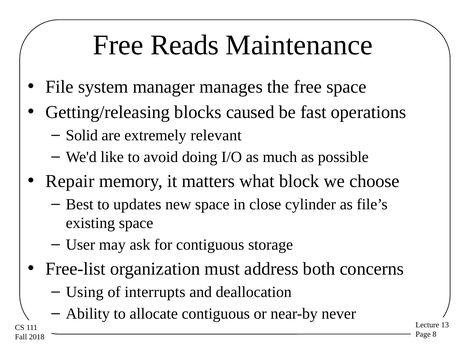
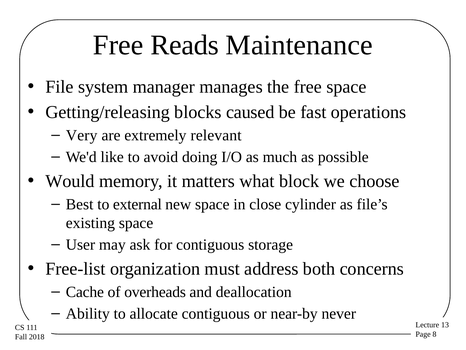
Solid: Solid -> Very (82, 135)
Repair: Repair -> Would (70, 181)
updates: updates -> external (137, 204)
Using: Using -> Cache (85, 291)
interrupts: interrupts -> overheads (155, 291)
